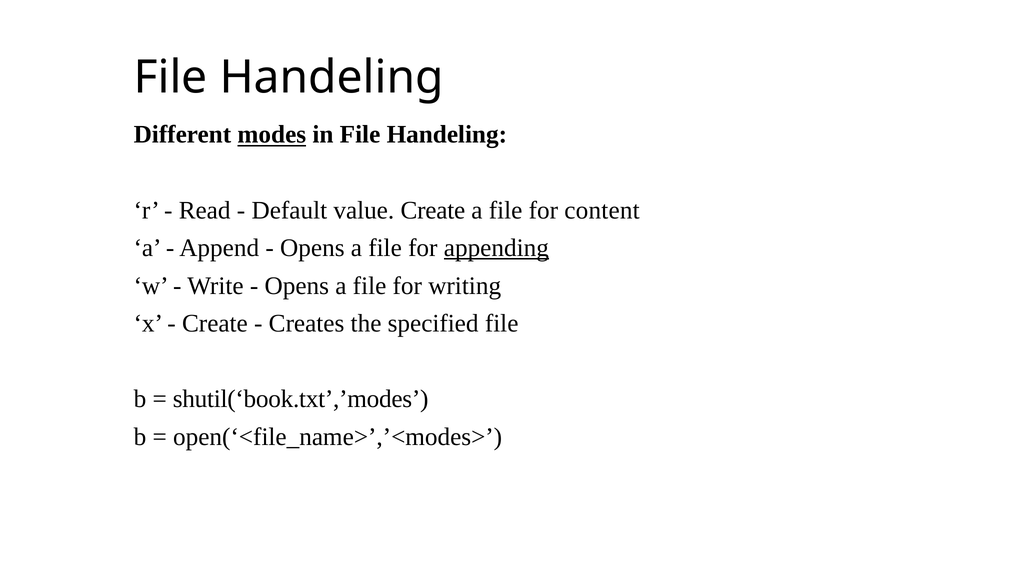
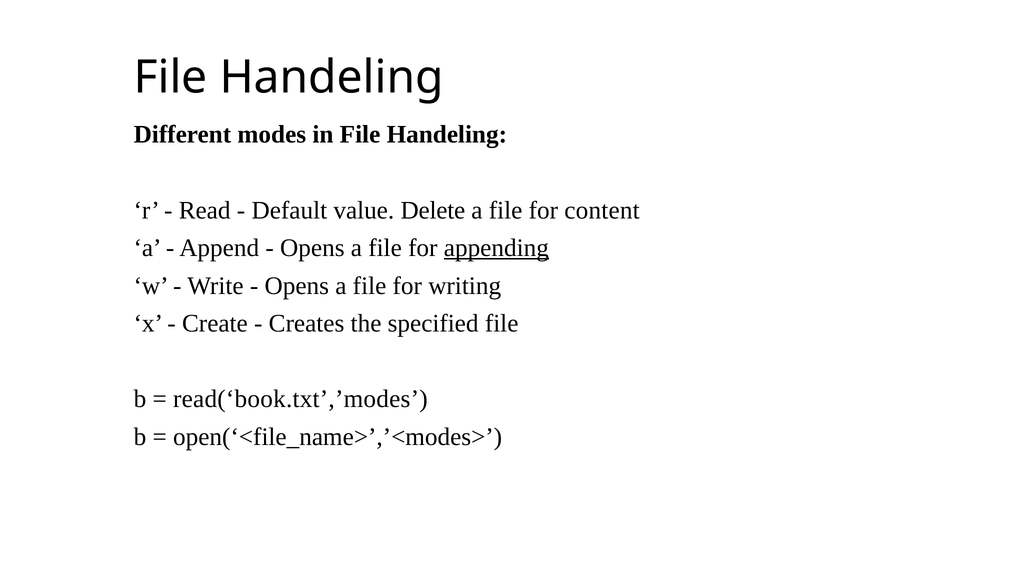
modes underline: present -> none (272, 135)
value Create: Create -> Delete (433, 210)
shutil(‘book.txt’,’modes: shutil(‘book.txt’,’modes -> read(‘book.txt’,’modes (300, 399)
